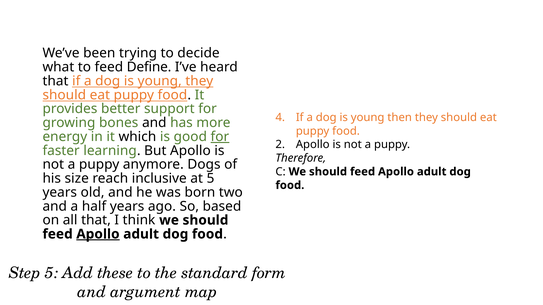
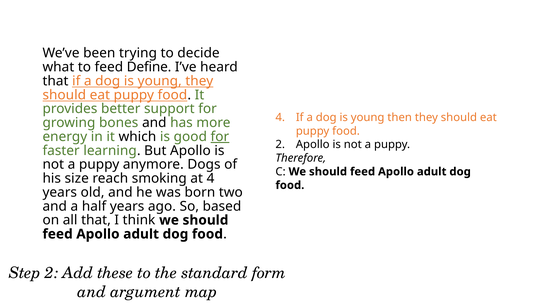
inclusive: inclusive -> smoking (159, 179)
at 5: 5 -> 4 (210, 179)
Apollo underline: present -> none (98, 234)
Step 5: 5 -> 2 (52, 273)
